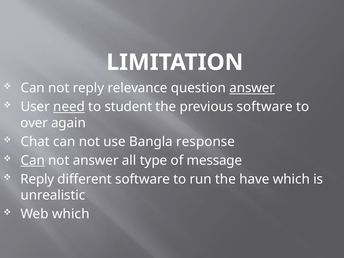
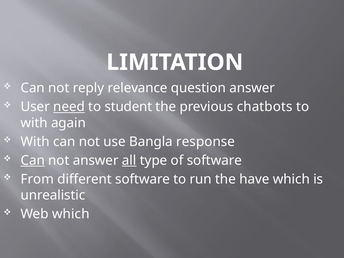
answer underline: present -> none (252, 88)
previous software: software -> chatbots (265, 107)
over: over -> with (34, 123)
Chat: Chat -> With (35, 142)
all underline: none -> present (129, 160)
of message: message -> software (214, 160)
Reply: Reply -> From (37, 179)
